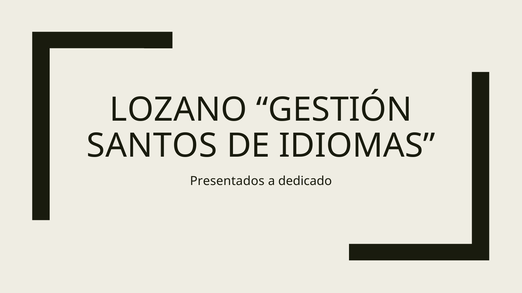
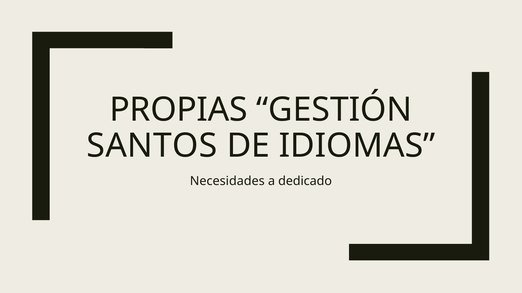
LOZANO: LOZANO -> PROPIAS (179, 110)
Presentados: Presentados -> Necesidades (227, 182)
